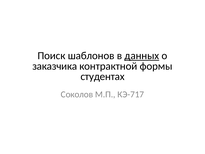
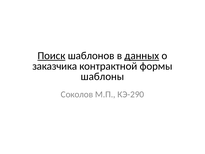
Поиск underline: none -> present (51, 56)
студентах: студентах -> шаблоны (102, 76)
КЭ-717: КЭ-717 -> КЭ-290 (131, 94)
